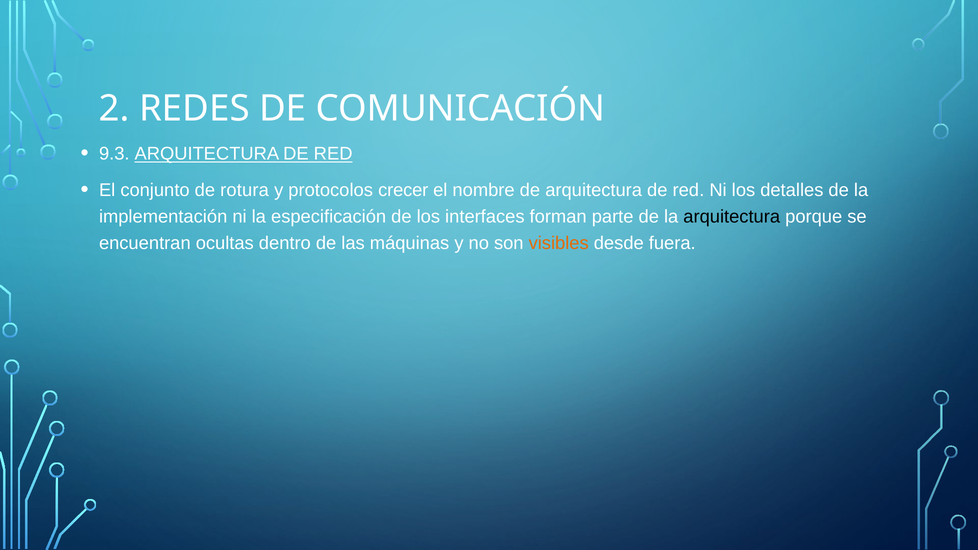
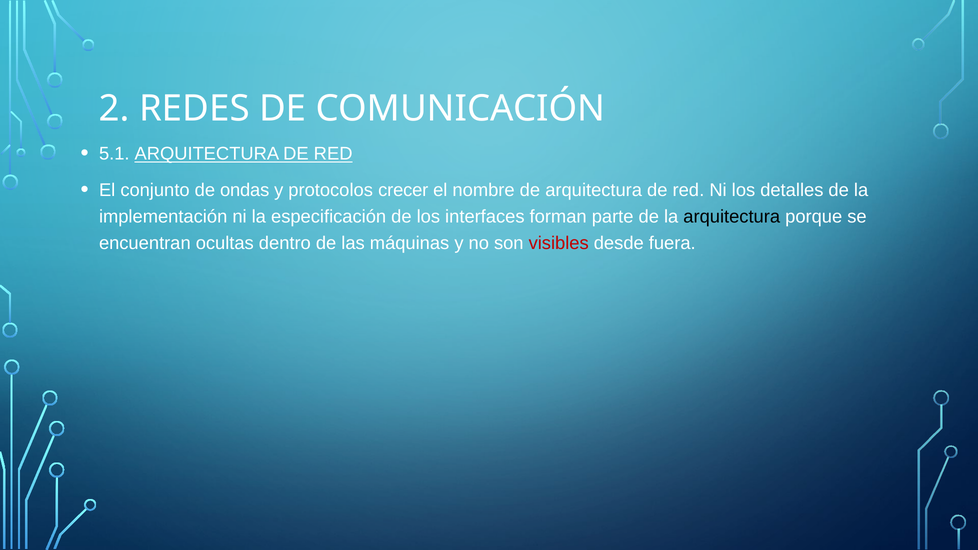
9.3: 9.3 -> 5.1 (114, 154)
rotura: rotura -> ondas (245, 190)
visibles colour: orange -> red (559, 243)
